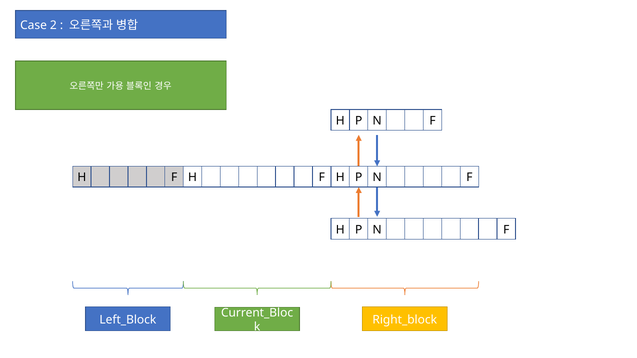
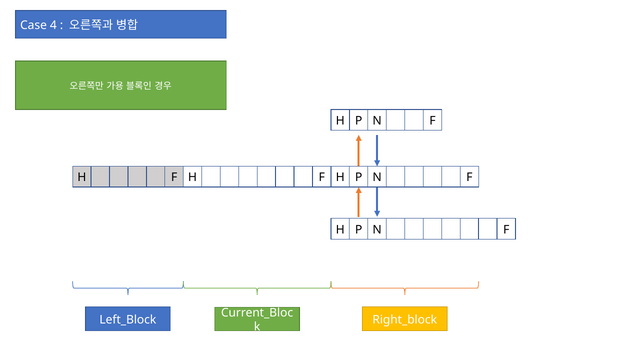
2: 2 -> 4 (53, 25)
